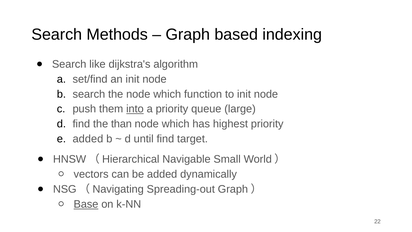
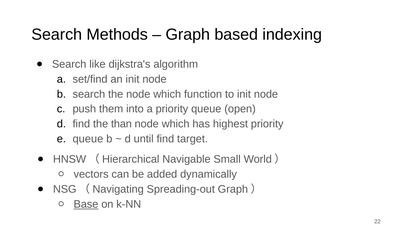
into underline: present -> none (135, 109)
large: large -> open (240, 109)
added: added -> queue (88, 139)
